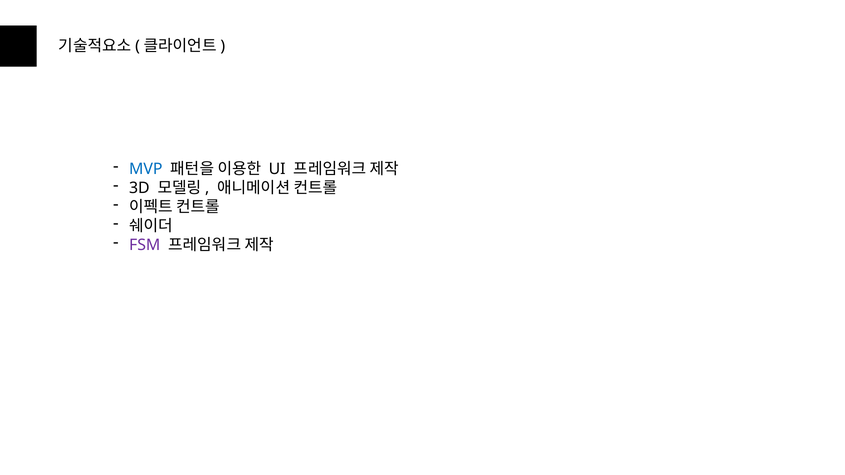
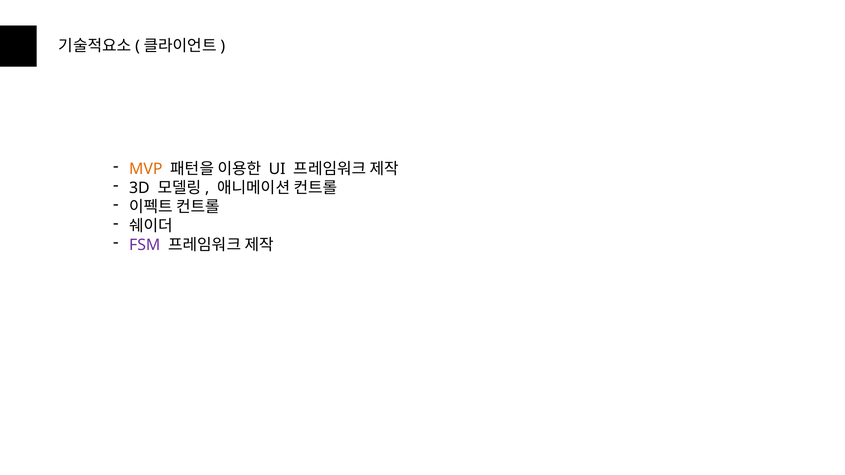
MVP colour: blue -> orange (146, 169)
